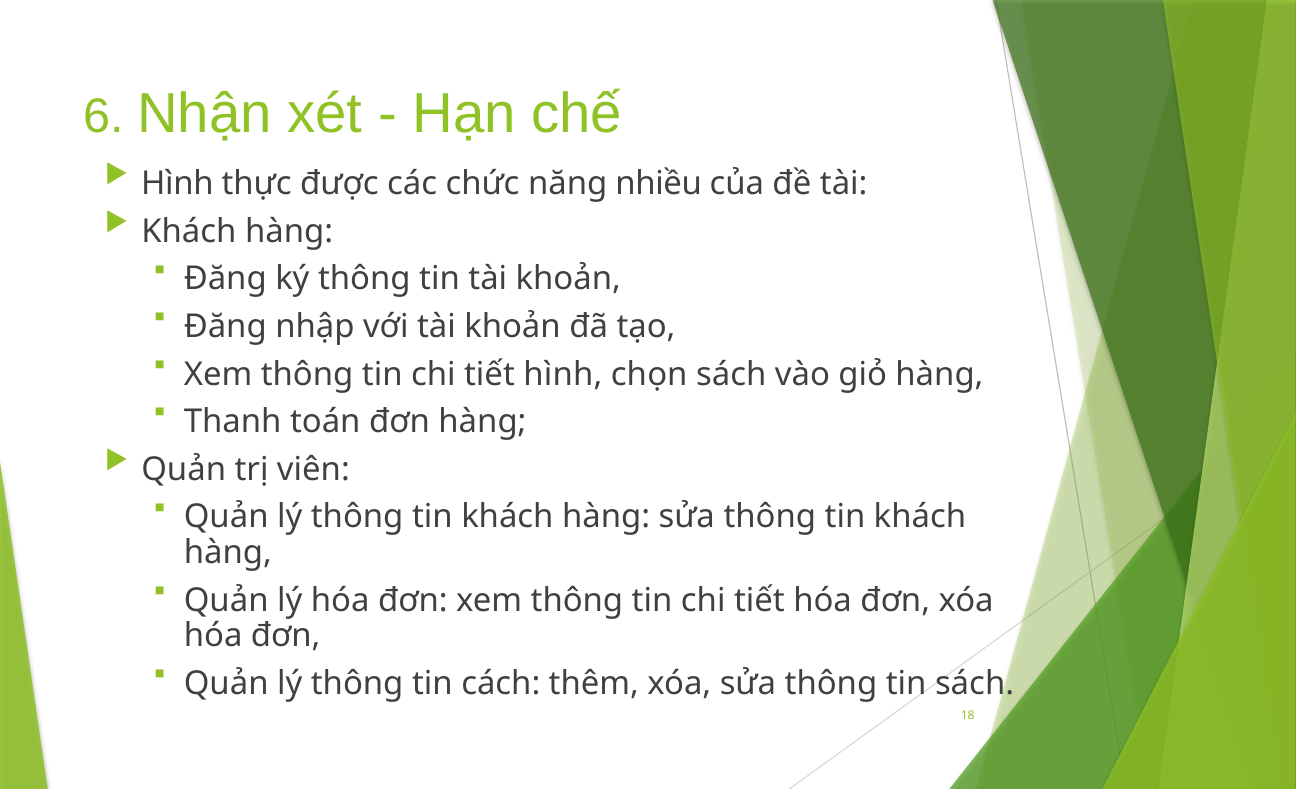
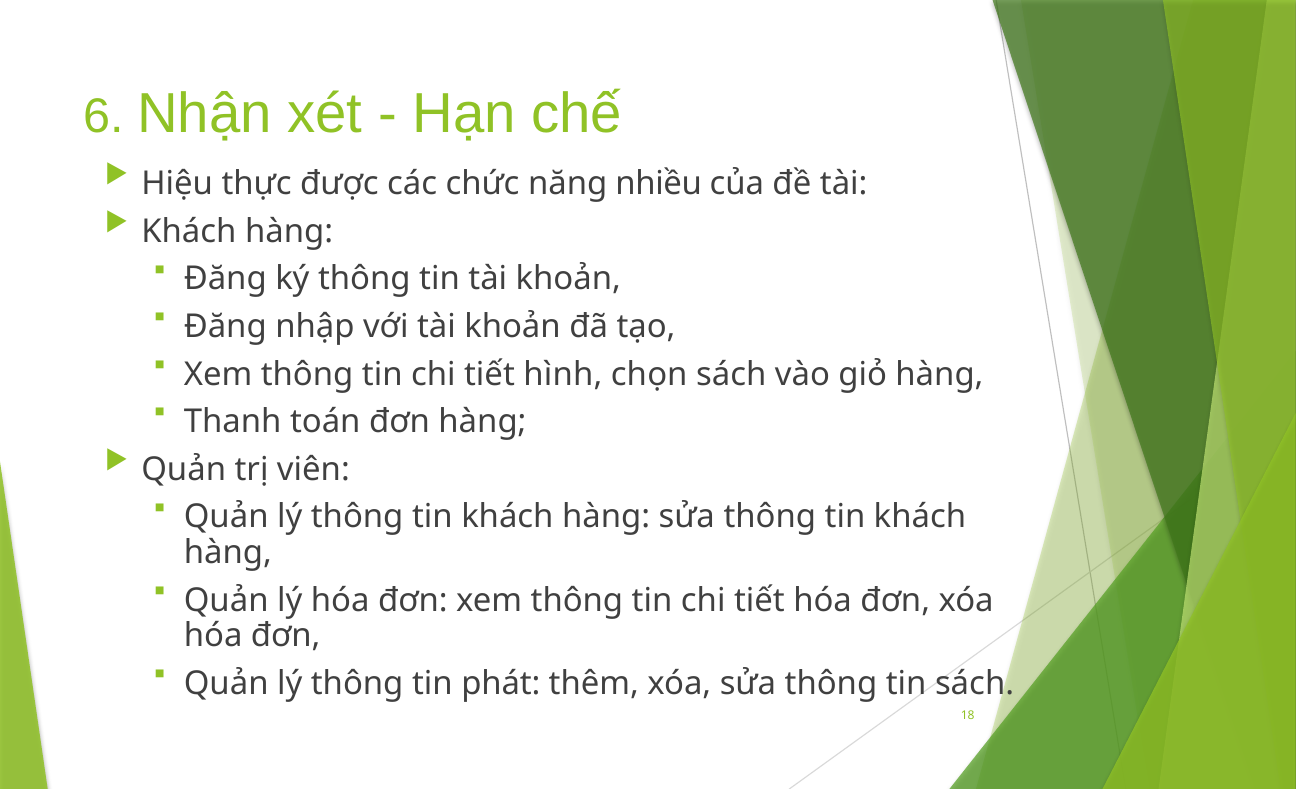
Hình: Hình -> Hiệu (177, 184)
cách: cách -> phát (501, 683)
